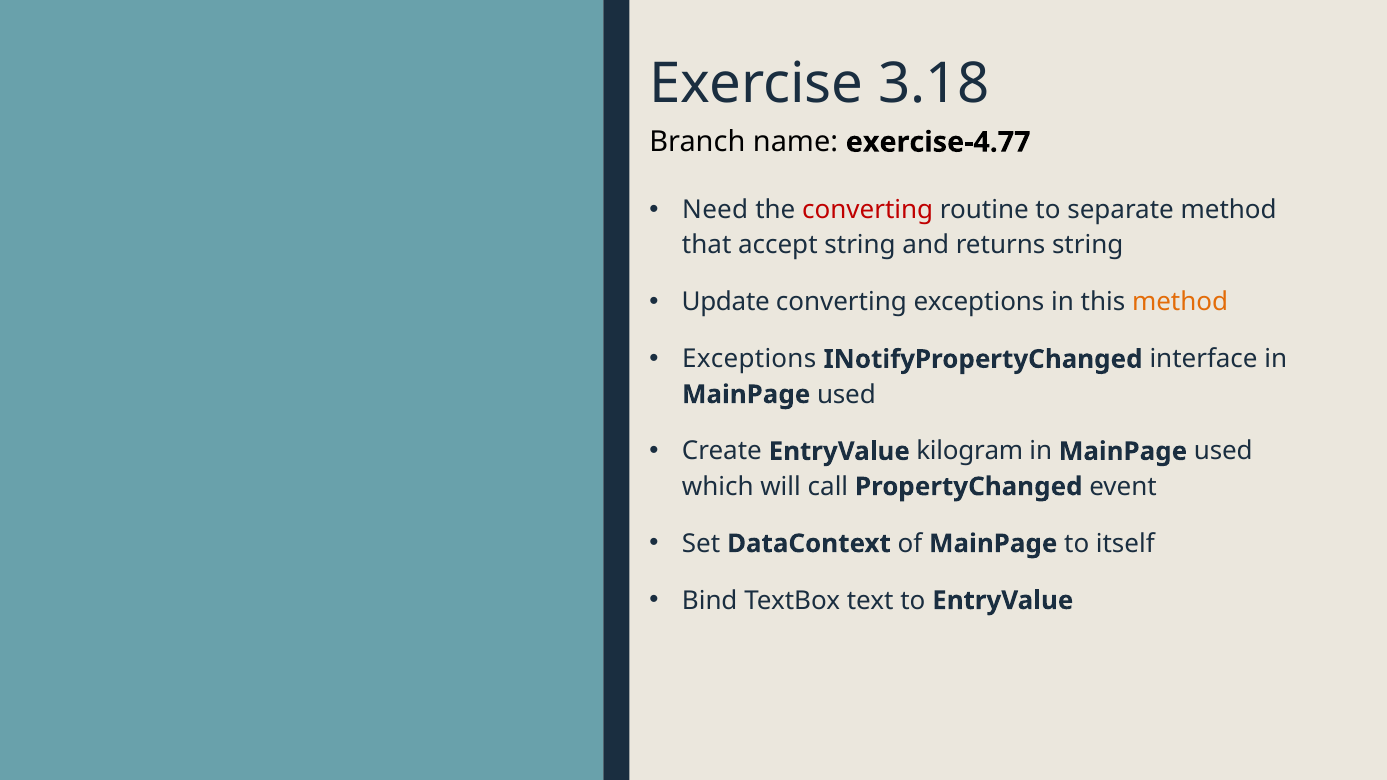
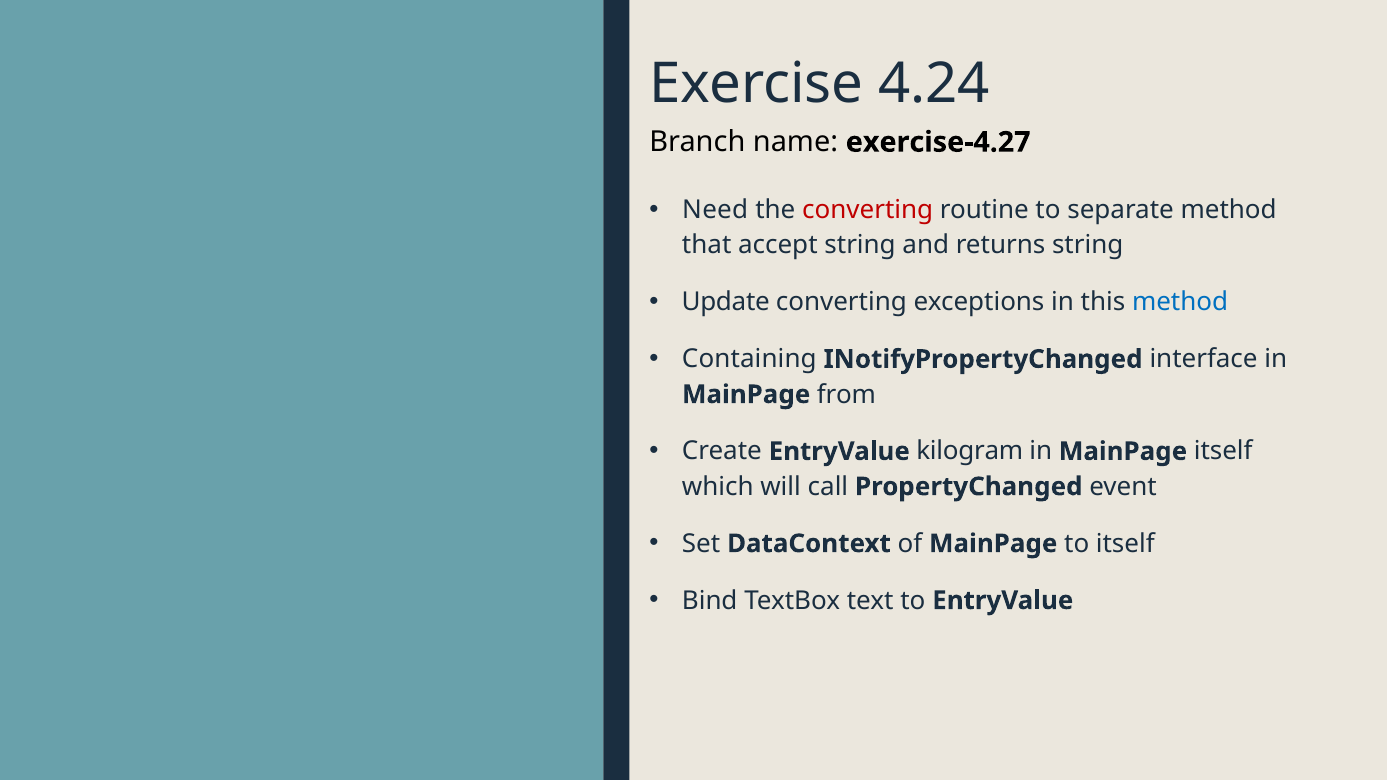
3.18: 3.18 -> 4.24 (934, 84)
exercise-4.77: exercise-4.77 -> exercise-4.27 (938, 142)
method colour: orange -> blue (1180, 302)
Exceptions: Exceptions -> Containing (749, 359)
used: used -> from (846, 395)
used: used -> itself (1223, 451)
